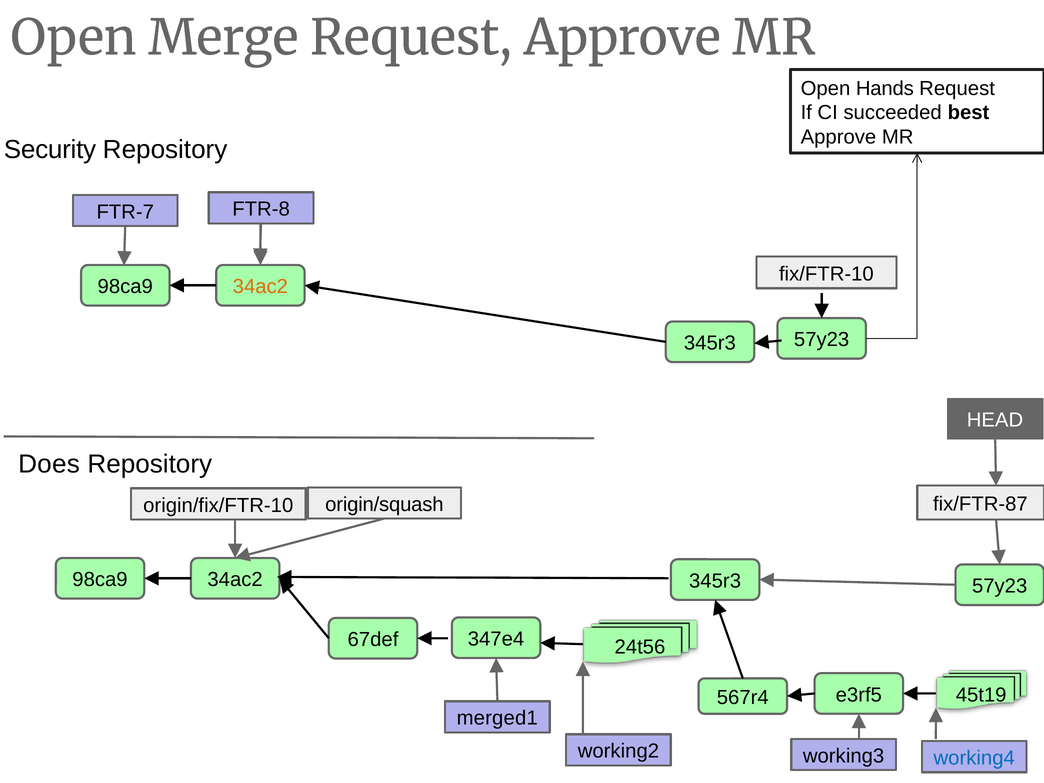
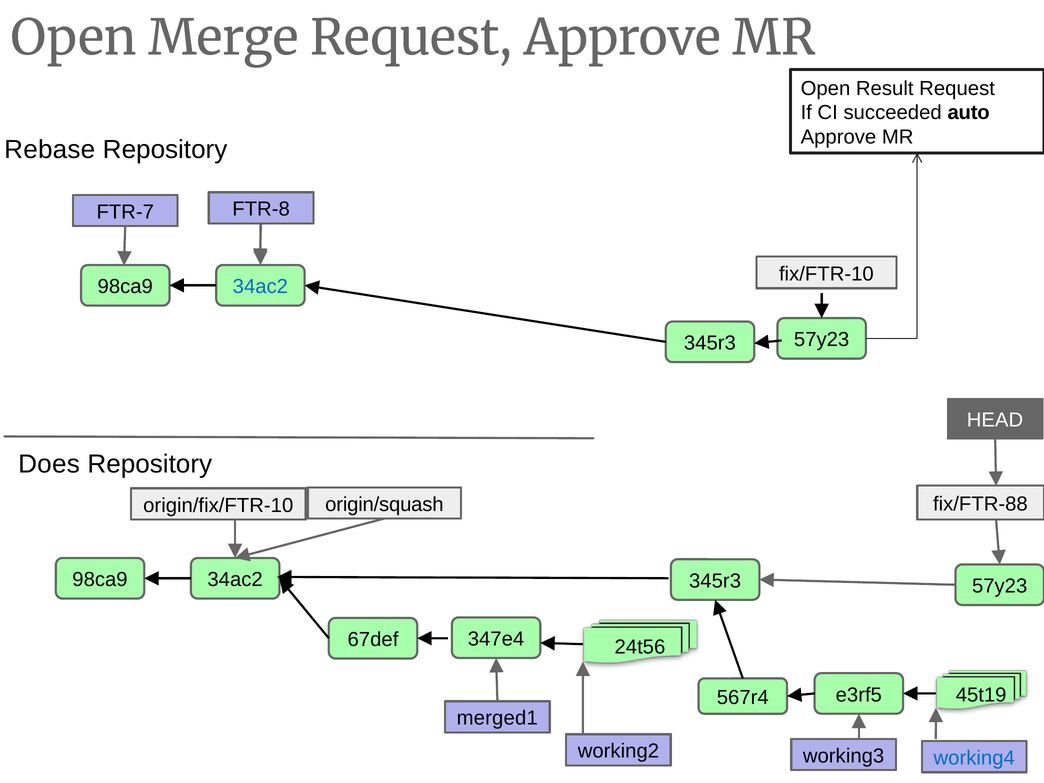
Hands: Hands -> Result (885, 88)
best: best -> auto (969, 113)
Security: Security -> Rebase (50, 150)
34ac2 colour: orange -> blue (260, 287)
fix/FTR-87: fix/FTR-87 -> fix/FTR-88 (980, 504)
